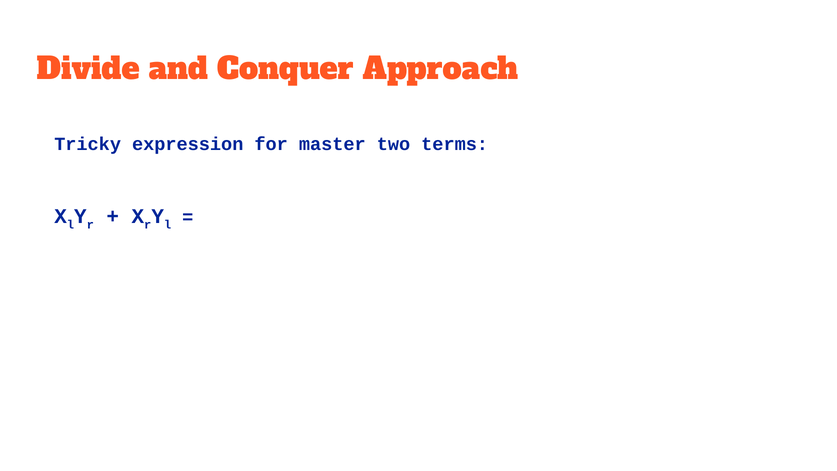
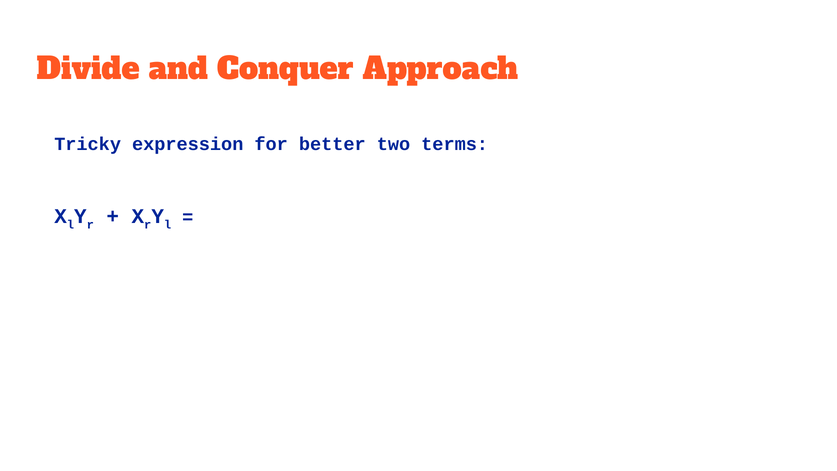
master: master -> better (332, 144)
